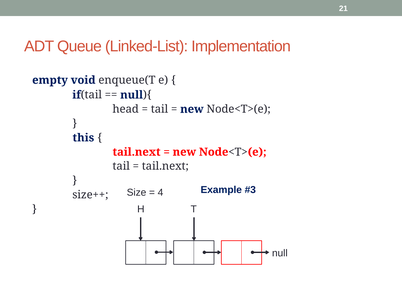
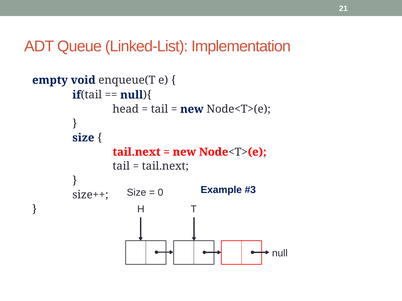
this: this -> size (83, 138)
4: 4 -> 0 (160, 193)
